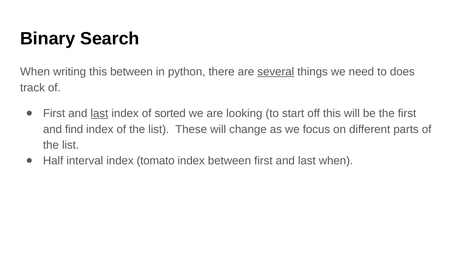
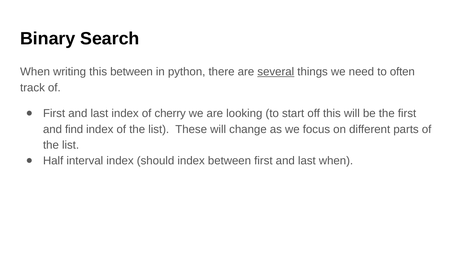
does: does -> often (402, 72)
last underline: present -> none (99, 114)
sorted: sorted -> cherry (170, 114)
tomato: tomato -> should (156, 161)
